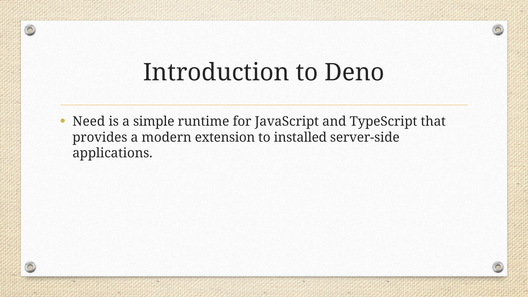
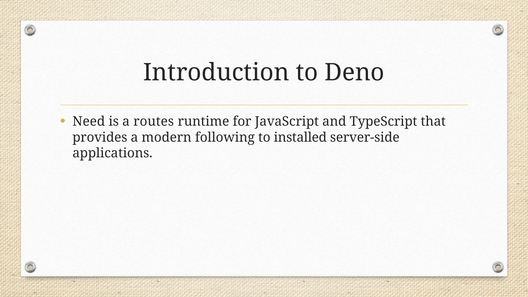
simple: simple -> routes (154, 122)
extension: extension -> following (225, 137)
